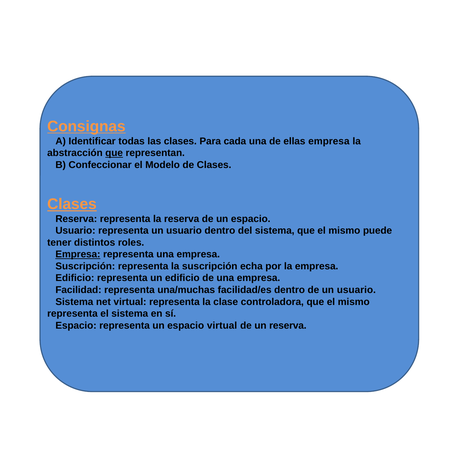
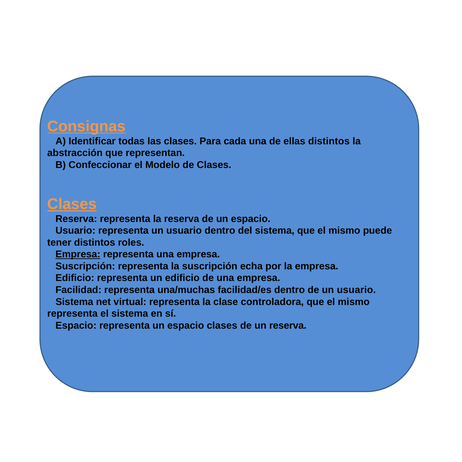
ellas empresa: empresa -> distintos (329, 141)
que underline: present -> none (114, 153)
espacio virtual: virtual -> clases (222, 325)
